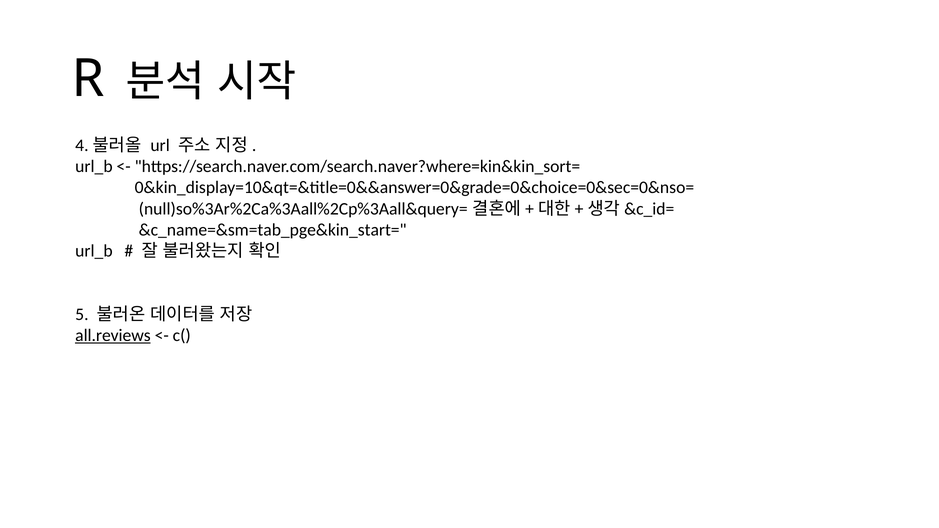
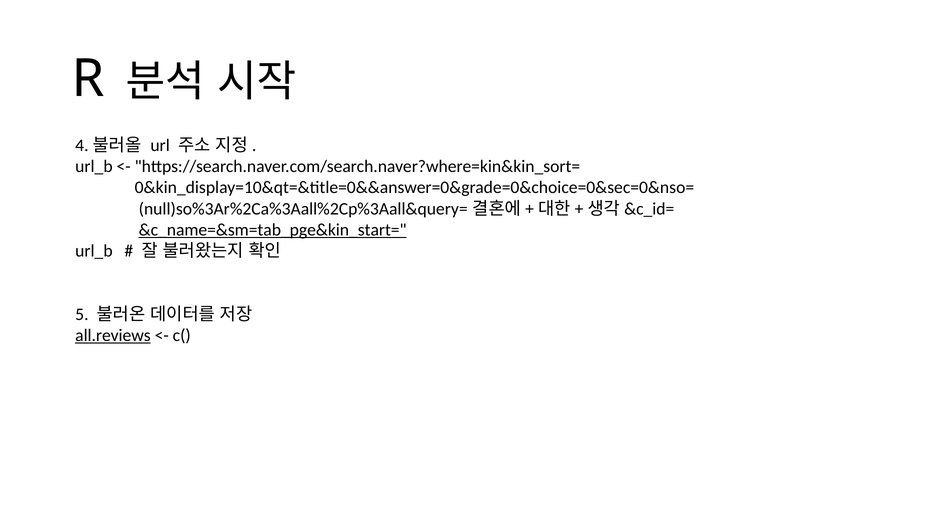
&c_name=&sm=tab_pge&kin_start= underline: none -> present (273, 230)
